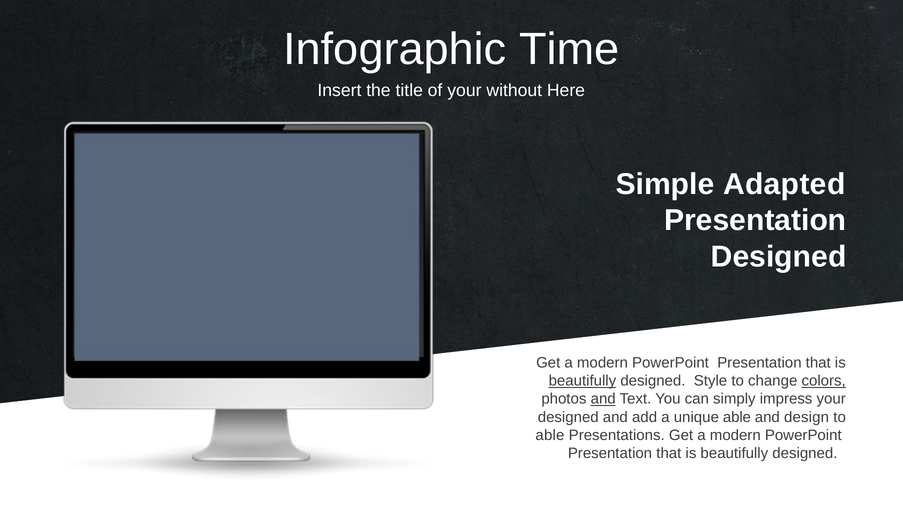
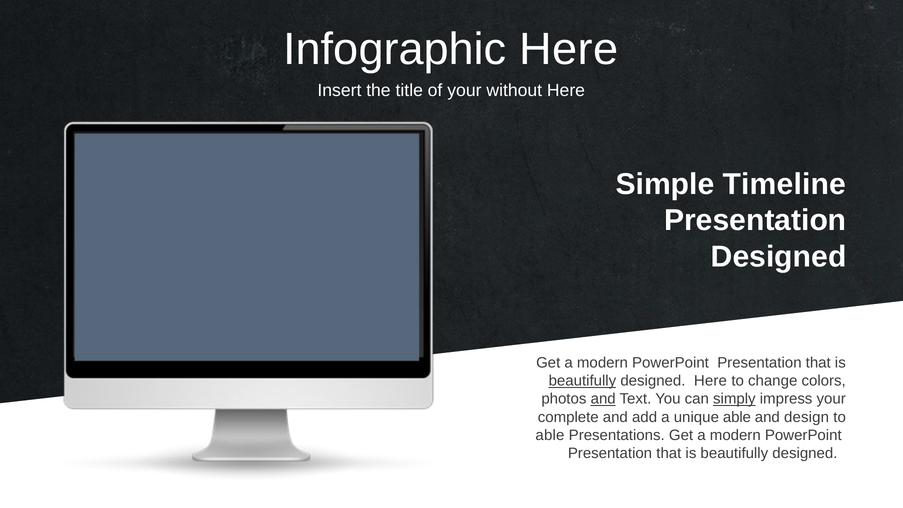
Infographic Time: Time -> Here (569, 50)
Adapted: Adapted -> Timeline (784, 184)
designed Style: Style -> Here (710, 381)
colors underline: present -> none (824, 381)
simply underline: none -> present (734, 399)
designed: designed -> complete (568, 417)
